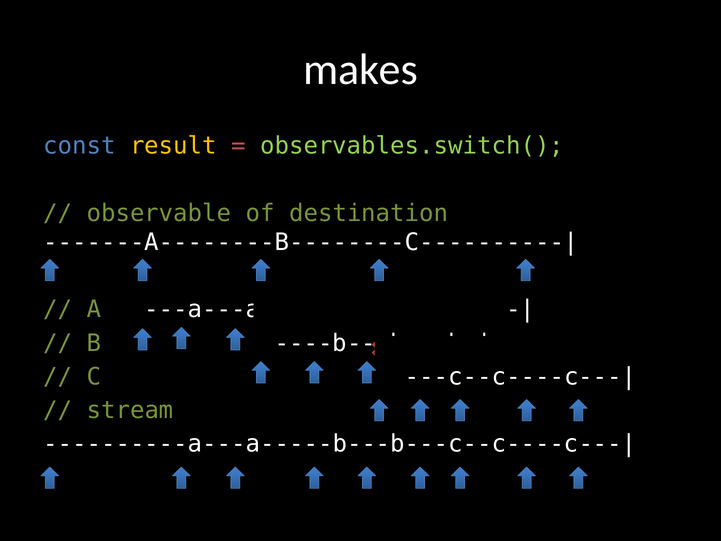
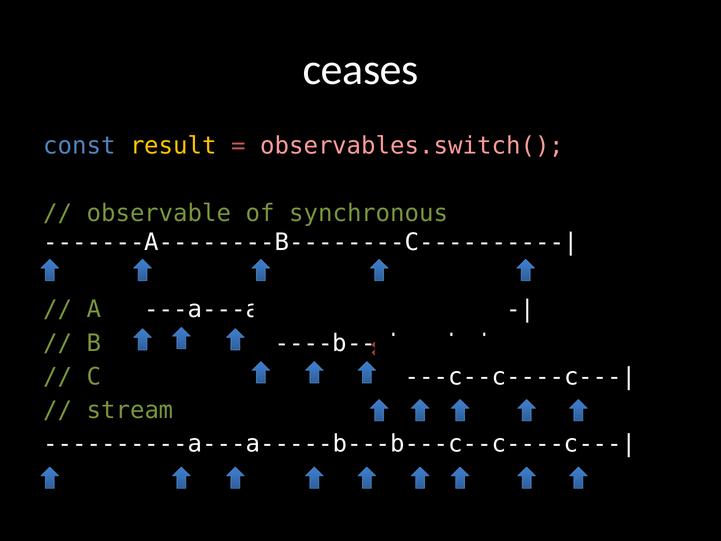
makes: makes -> ceases (361, 70)
observables.switch( colour: light green -> pink (412, 146)
destination: destination -> synchronous (369, 213)
